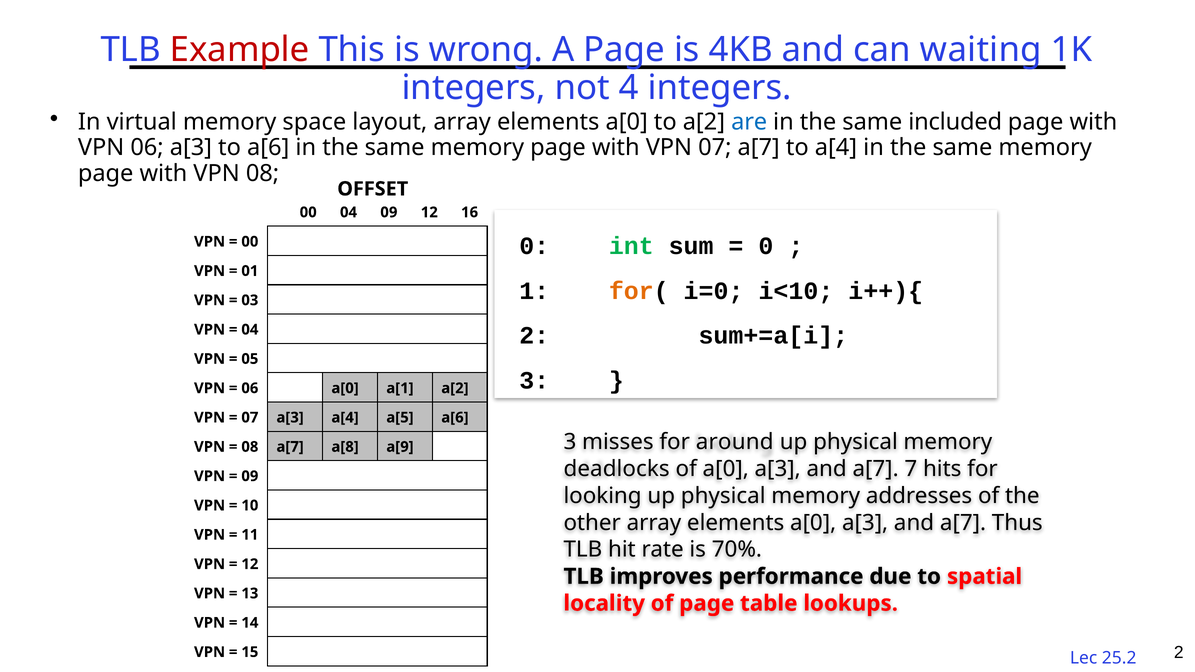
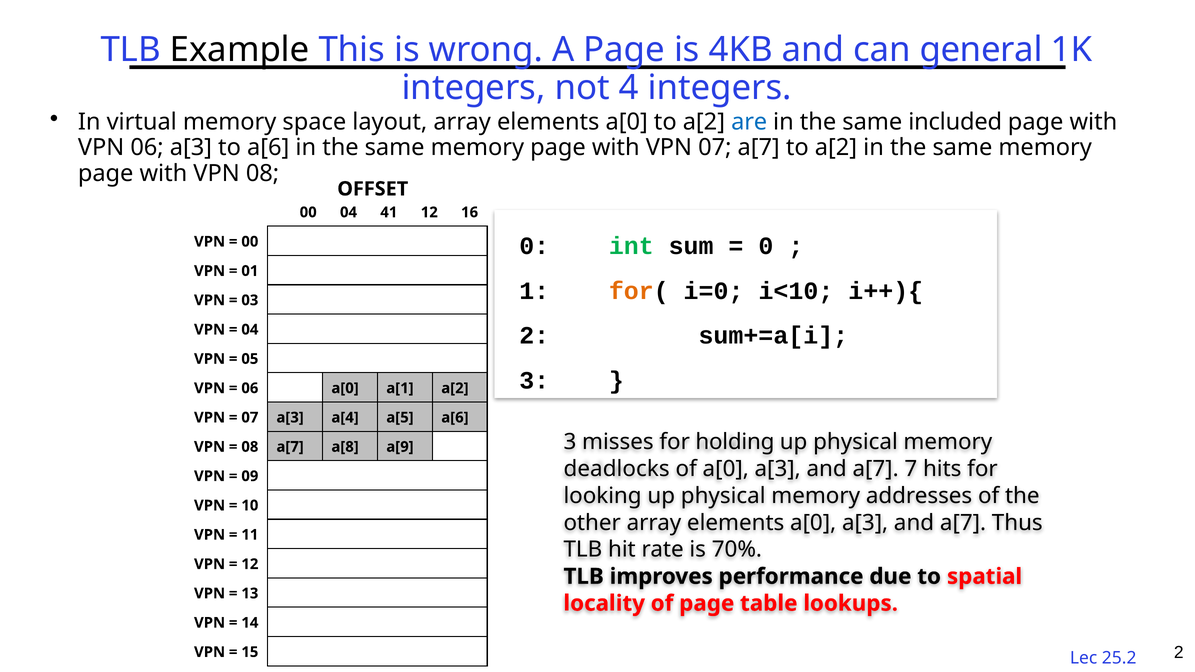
Example colour: red -> black (240, 50)
waiting: waiting -> general (981, 50)
a[7 to a[4: a[4 -> a[2 (836, 148)
04 09: 09 -> 41 (389, 212)
around: around -> holding (735, 442)
